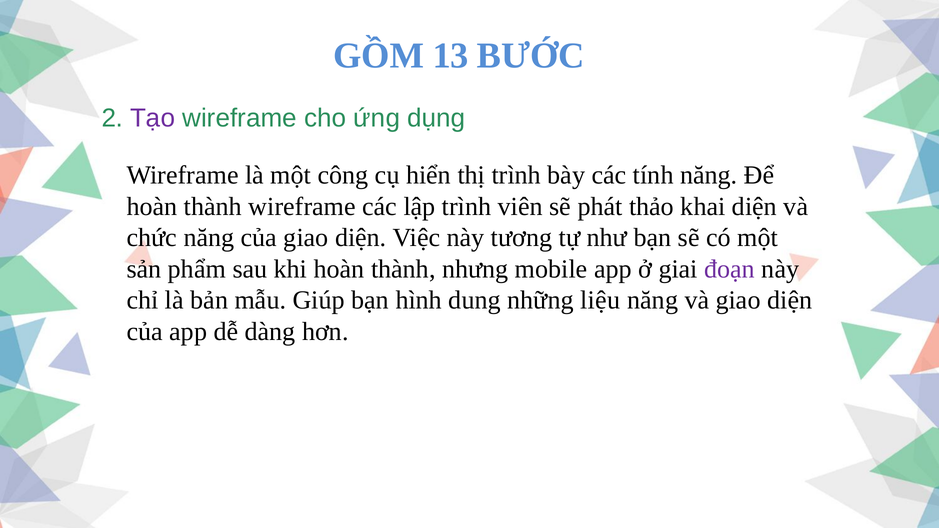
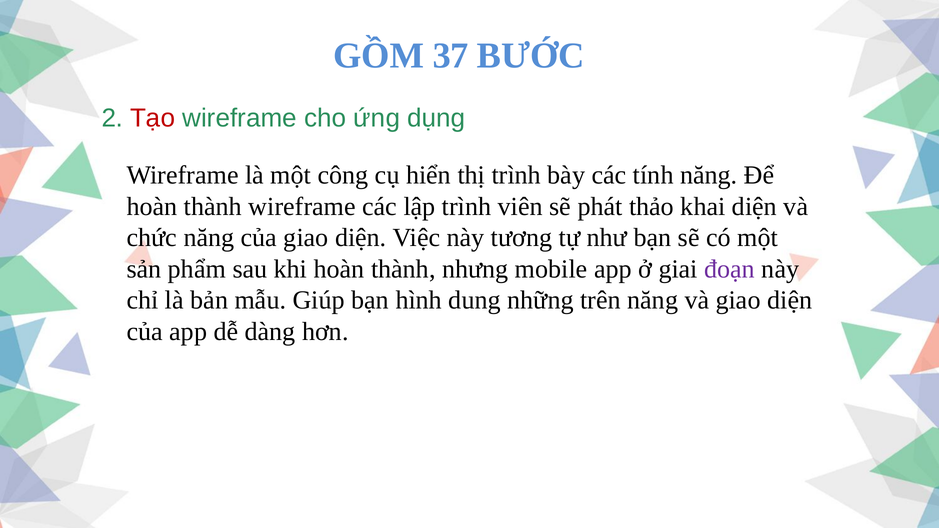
13: 13 -> 37 (451, 56)
Tạo colour: purple -> red (153, 118)
liệu: liệu -> trên (600, 300)
